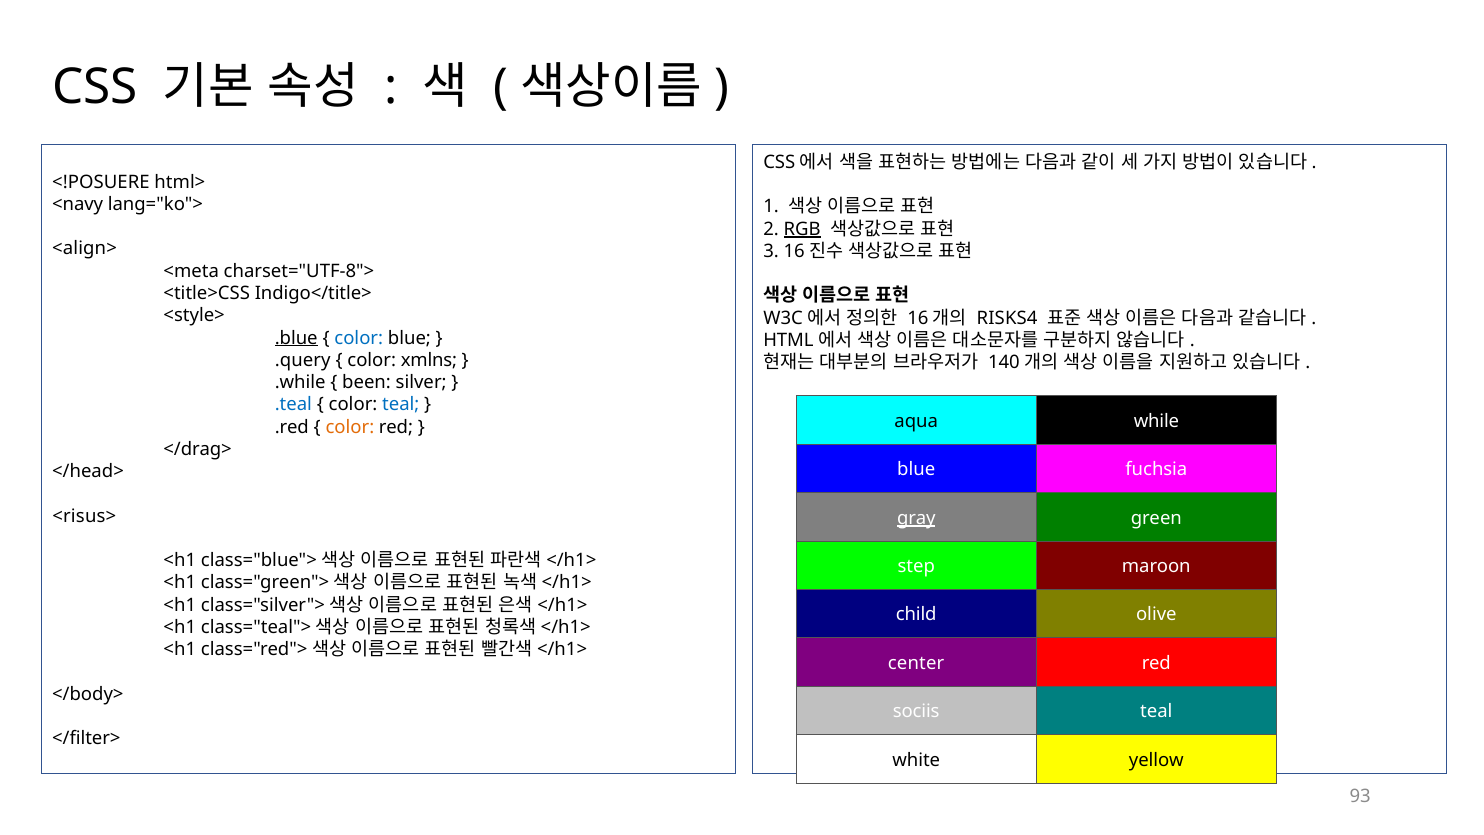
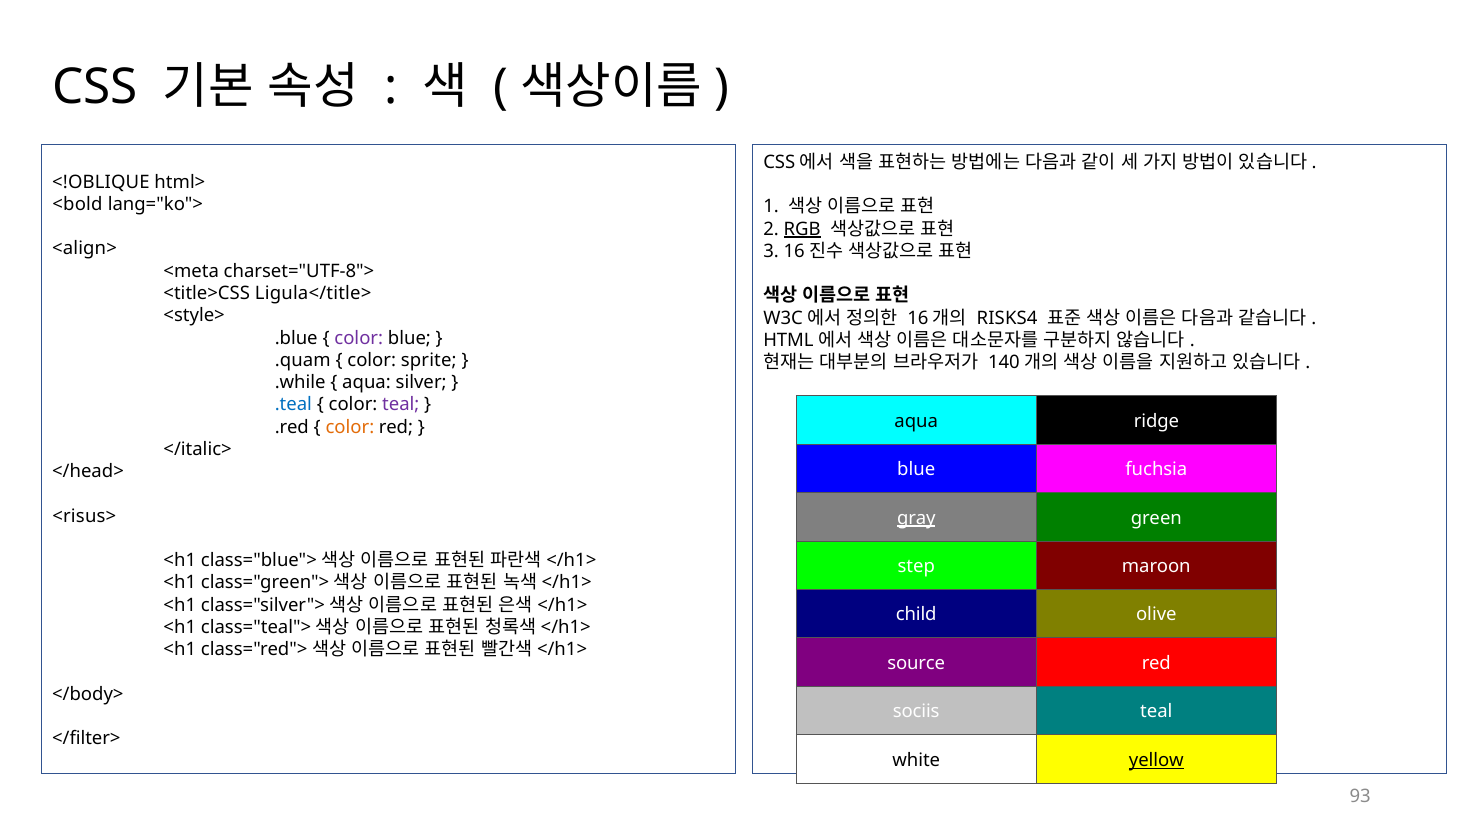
<!POSUERE: <!POSUERE -> <!OBLIQUE (101, 182)
<navy: <navy -> <bold (77, 204)
Indigo</title>: Indigo</title> -> Ligula</title> (313, 293)
.blue underline: present -> none (296, 338)
color colour: blue -> purple (359, 338)
.query: .query -> .quam (303, 360)
xmlns: xmlns -> sprite (429, 360)
been: been -> aqua (367, 382)
teal colour: blue -> purple (401, 405)
while: while -> ridge (1156, 421)
</drag>: </drag> -> </italic> (198, 449)
center: center -> source (916, 663)
yellow underline: none -> present (1156, 760)
